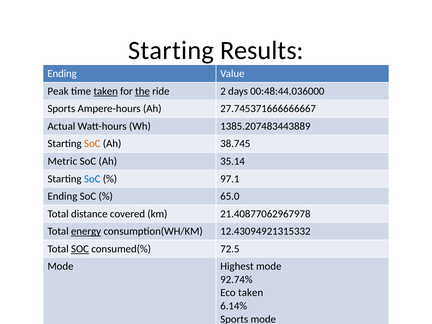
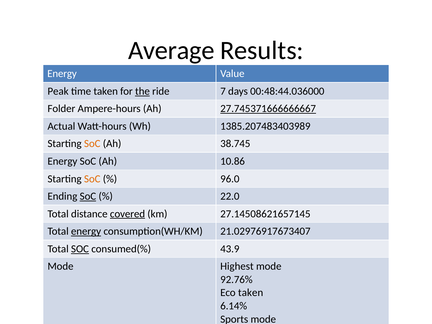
Starting: Starting -> Average (171, 50)
Ending: Ending -> Energy (62, 74)
taken underline: present -> none (106, 91)
2: 2 -> 7 (223, 91)
Sports: Sports -> Folder (61, 109)
27.745371666666667 underline: none -> present (268, 109)
1385.207483443889: 1385.207483443889 -> 1385.207483403989 (265, 126)
Metric: Metric -> Energy (62, 161)
35.14: 35.14 -> 10.86 (233, 161)
SoC colour: blue -> orange (92, 179)
97.1: 97.1 -> 96.0 (230, 179)
SoC underline: none -> present (88, 196)
65.0: 65.0 -> 22.0 (230, 196)
covered underline: none -> present (128, 214)
21.40877062967978: 21.40877062967978 -> 27.14508621657145 (265, 214)
12.43094921315332: 12.43094921315332 -> 21.02976917673407 (265, 231)
72.5: 72.5 -> 43.9 (230, 249)
92.74%: 92.74% -> 92.76% (236, 280)
